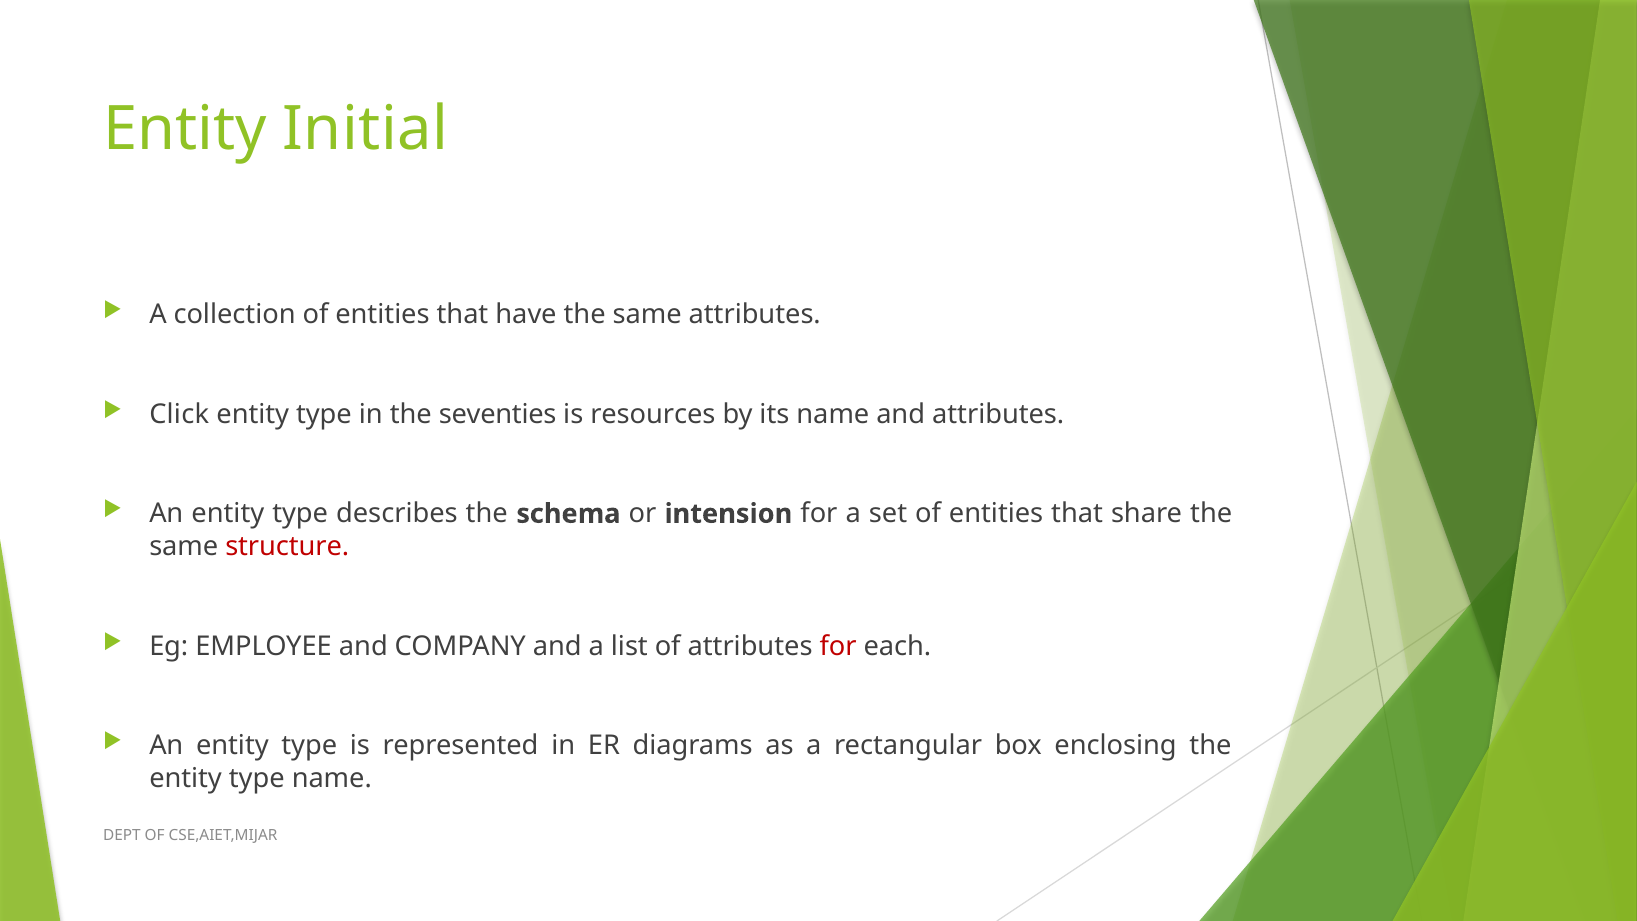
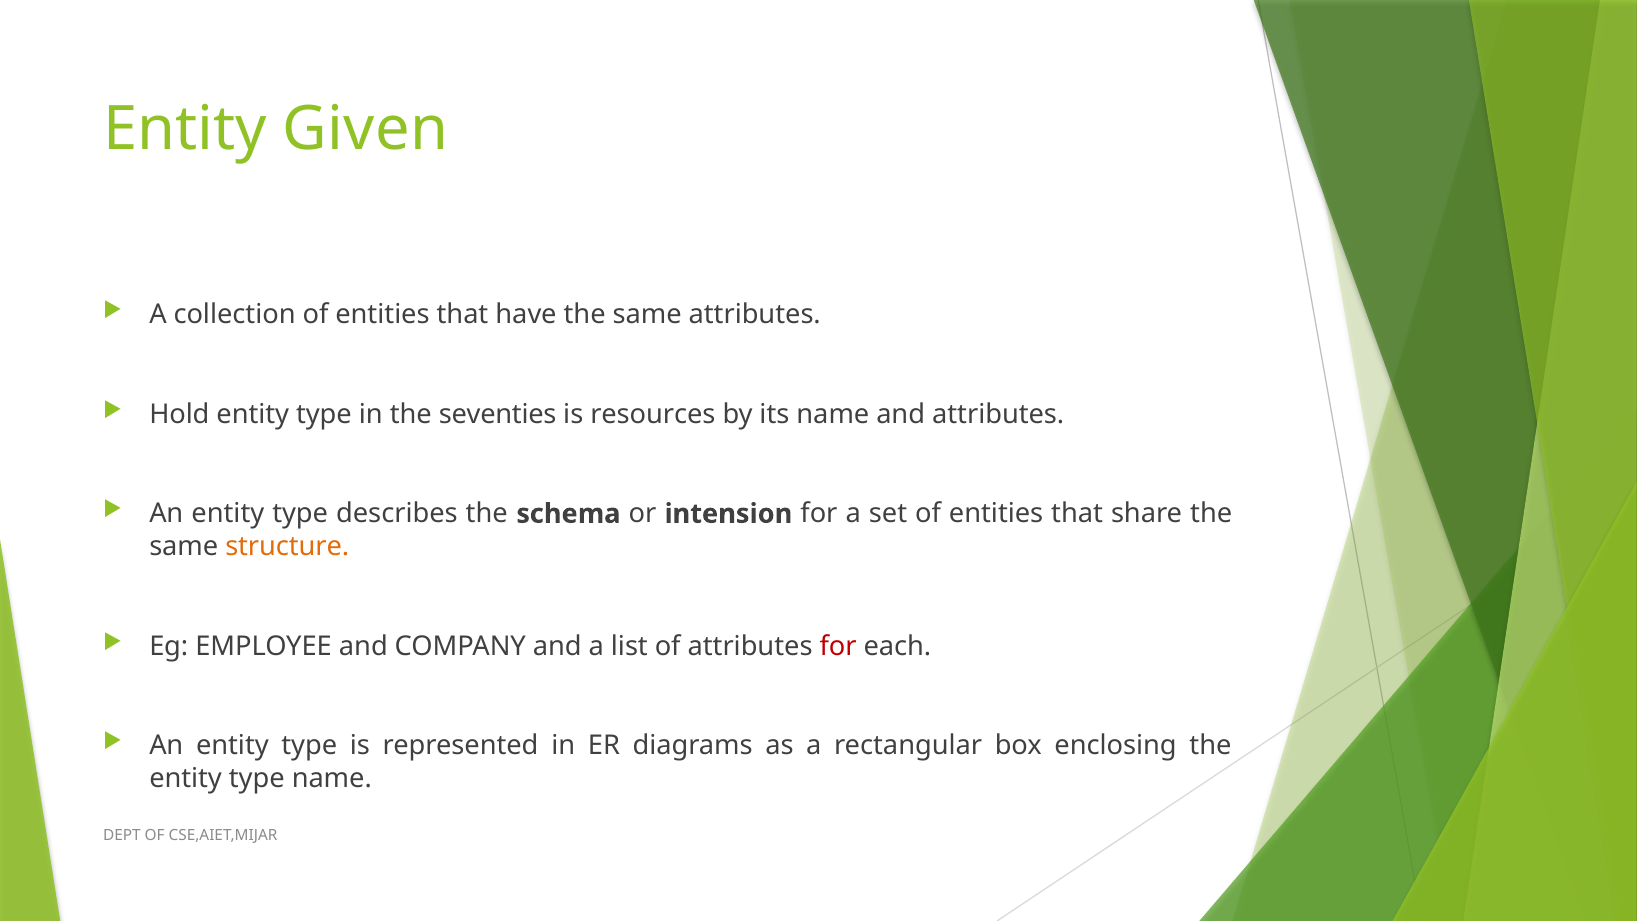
Initial: Initial -> Given (365, 129)
Click: Click -> Hold (179, 414)
structure colour: red -> orange (287, 546)
